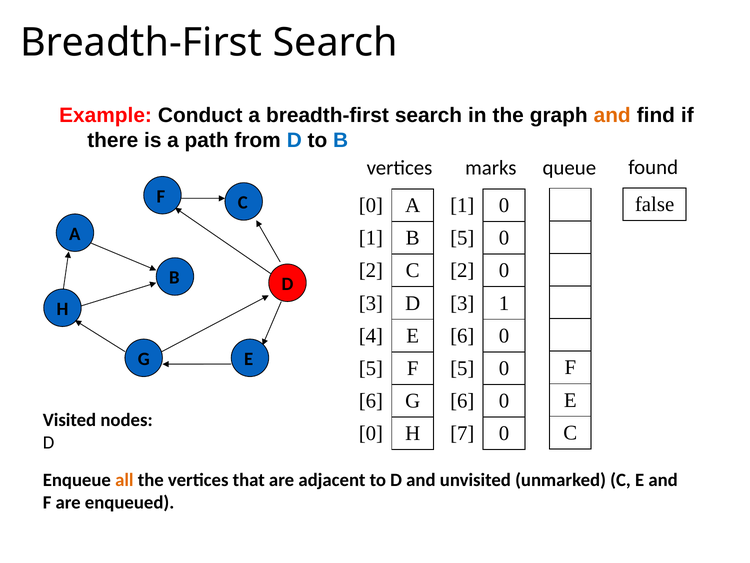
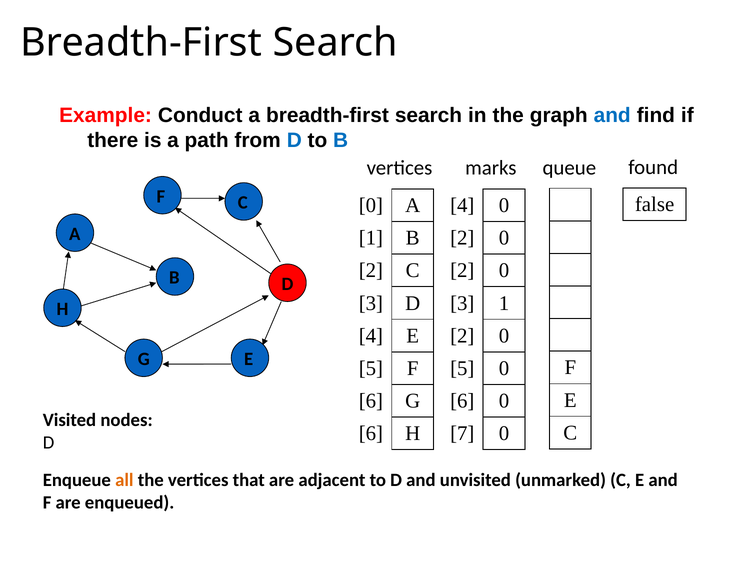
and colour: orange -> blue (612, 115)
1: 1 -> 4 (462, 205)
5: 5 -> 2 (462, 238)
6: 6 -> 2 (462, 335)
0: 0 -> 6 (371, 433)
